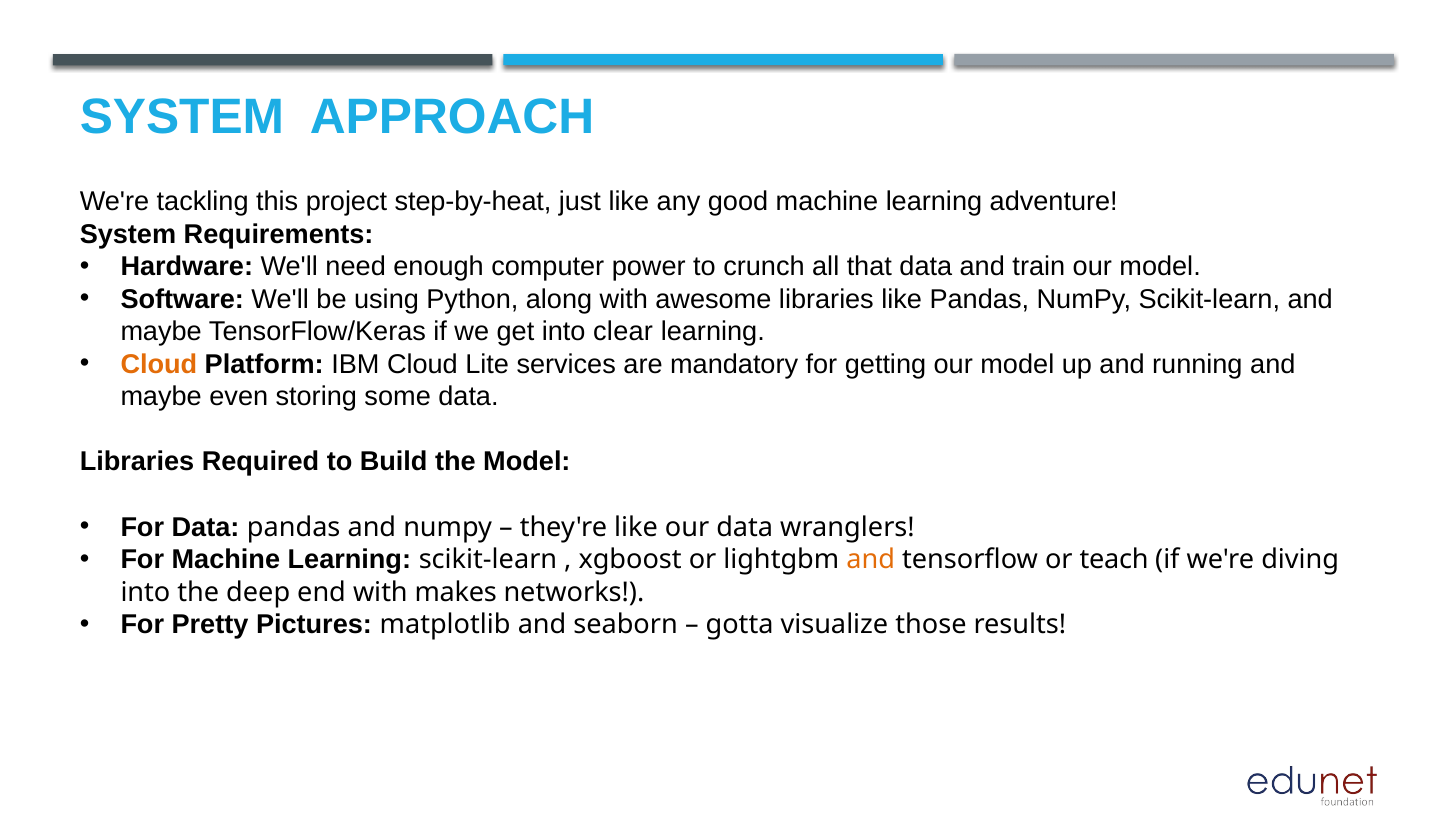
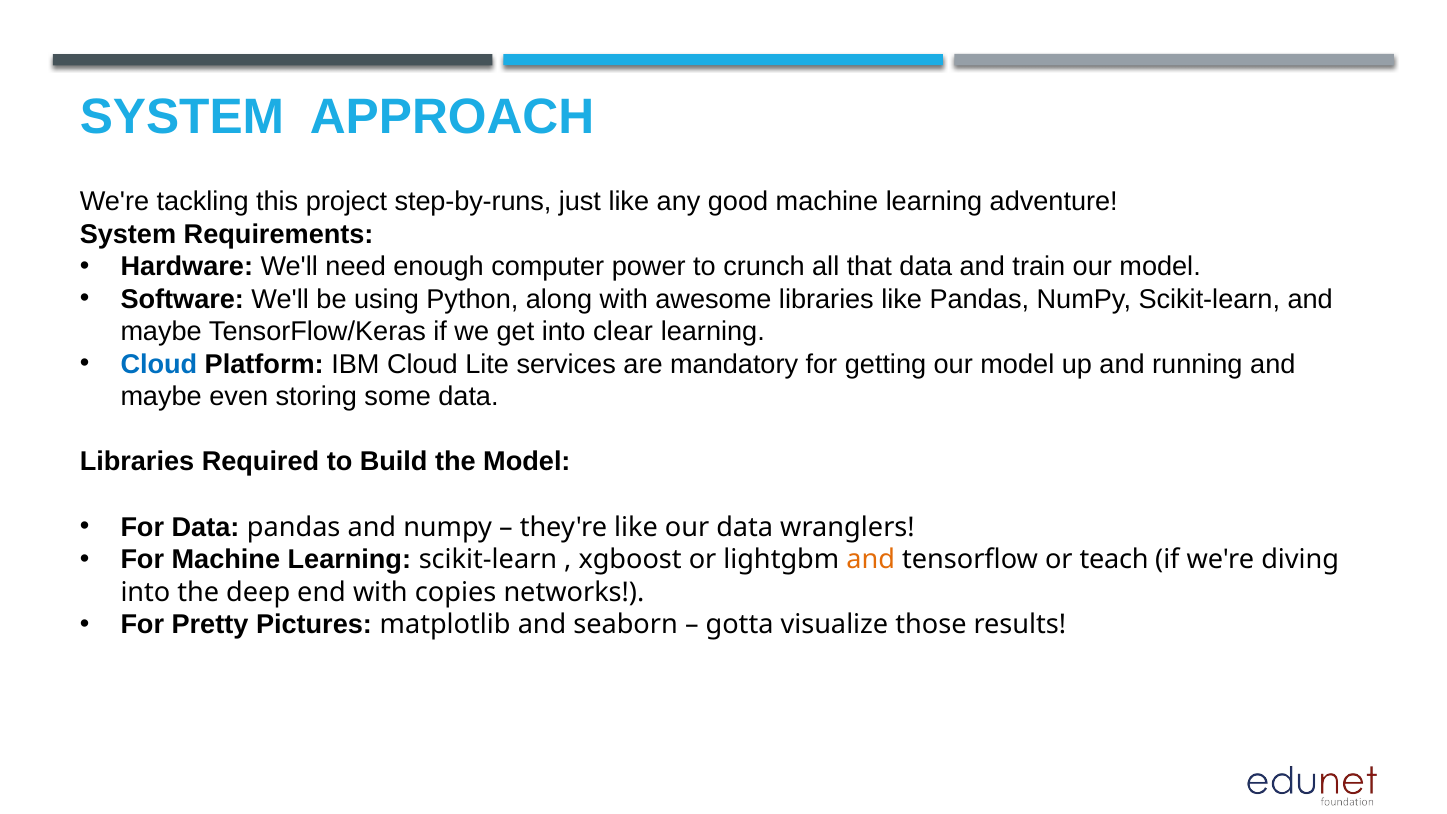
step-by-heat: step-by-heat -> step-by-runs (473, 201)
Cloud colour: orange -> blue (159, 364)
makes: makes -> copies (456, 592)
